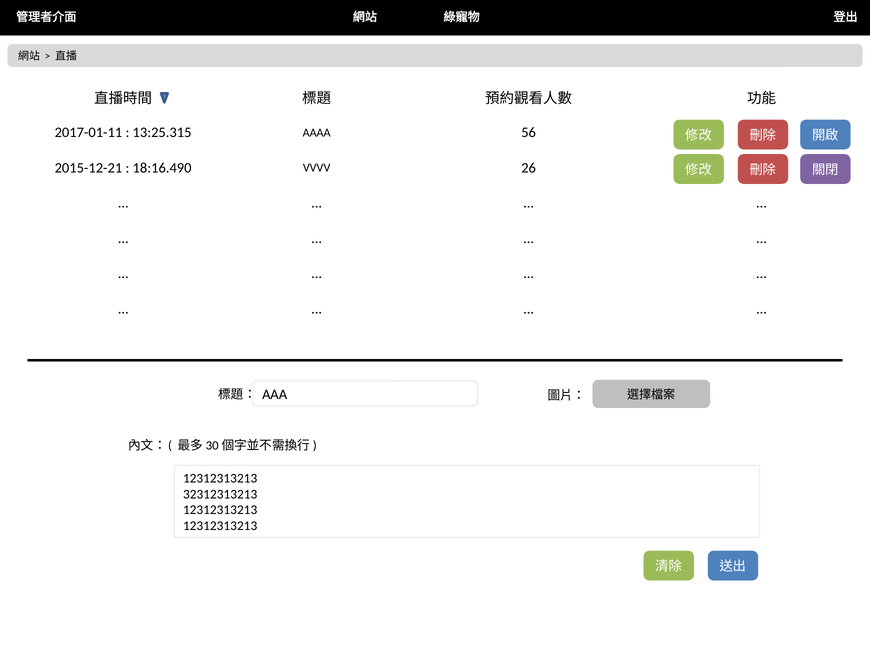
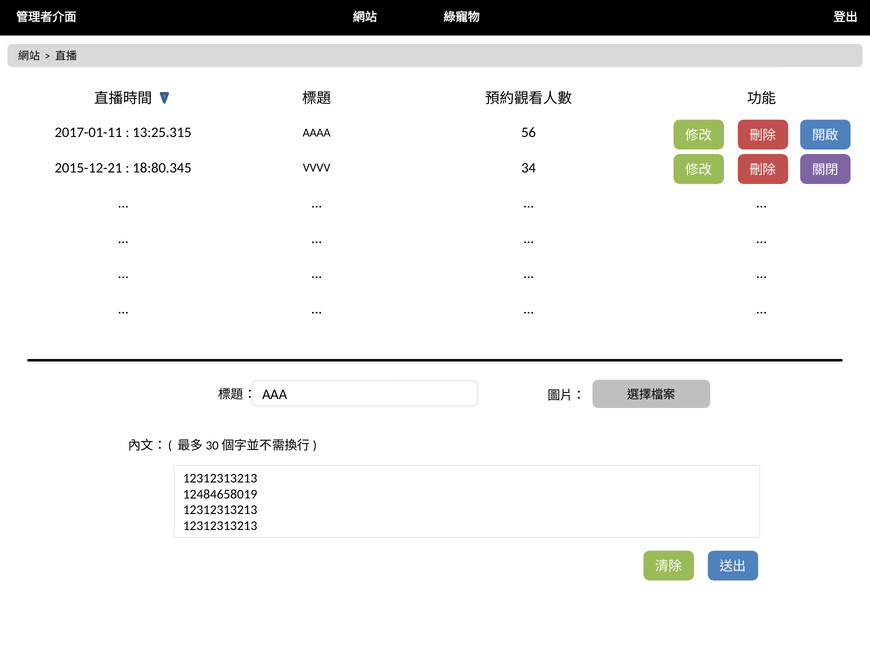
18:16.490: 18:16.490 -> 18:80.345 (162, 168)
26: 26 -> 34 (529, 168)
32312313213: 32312313213 -> 12484658019 (220, 495)
